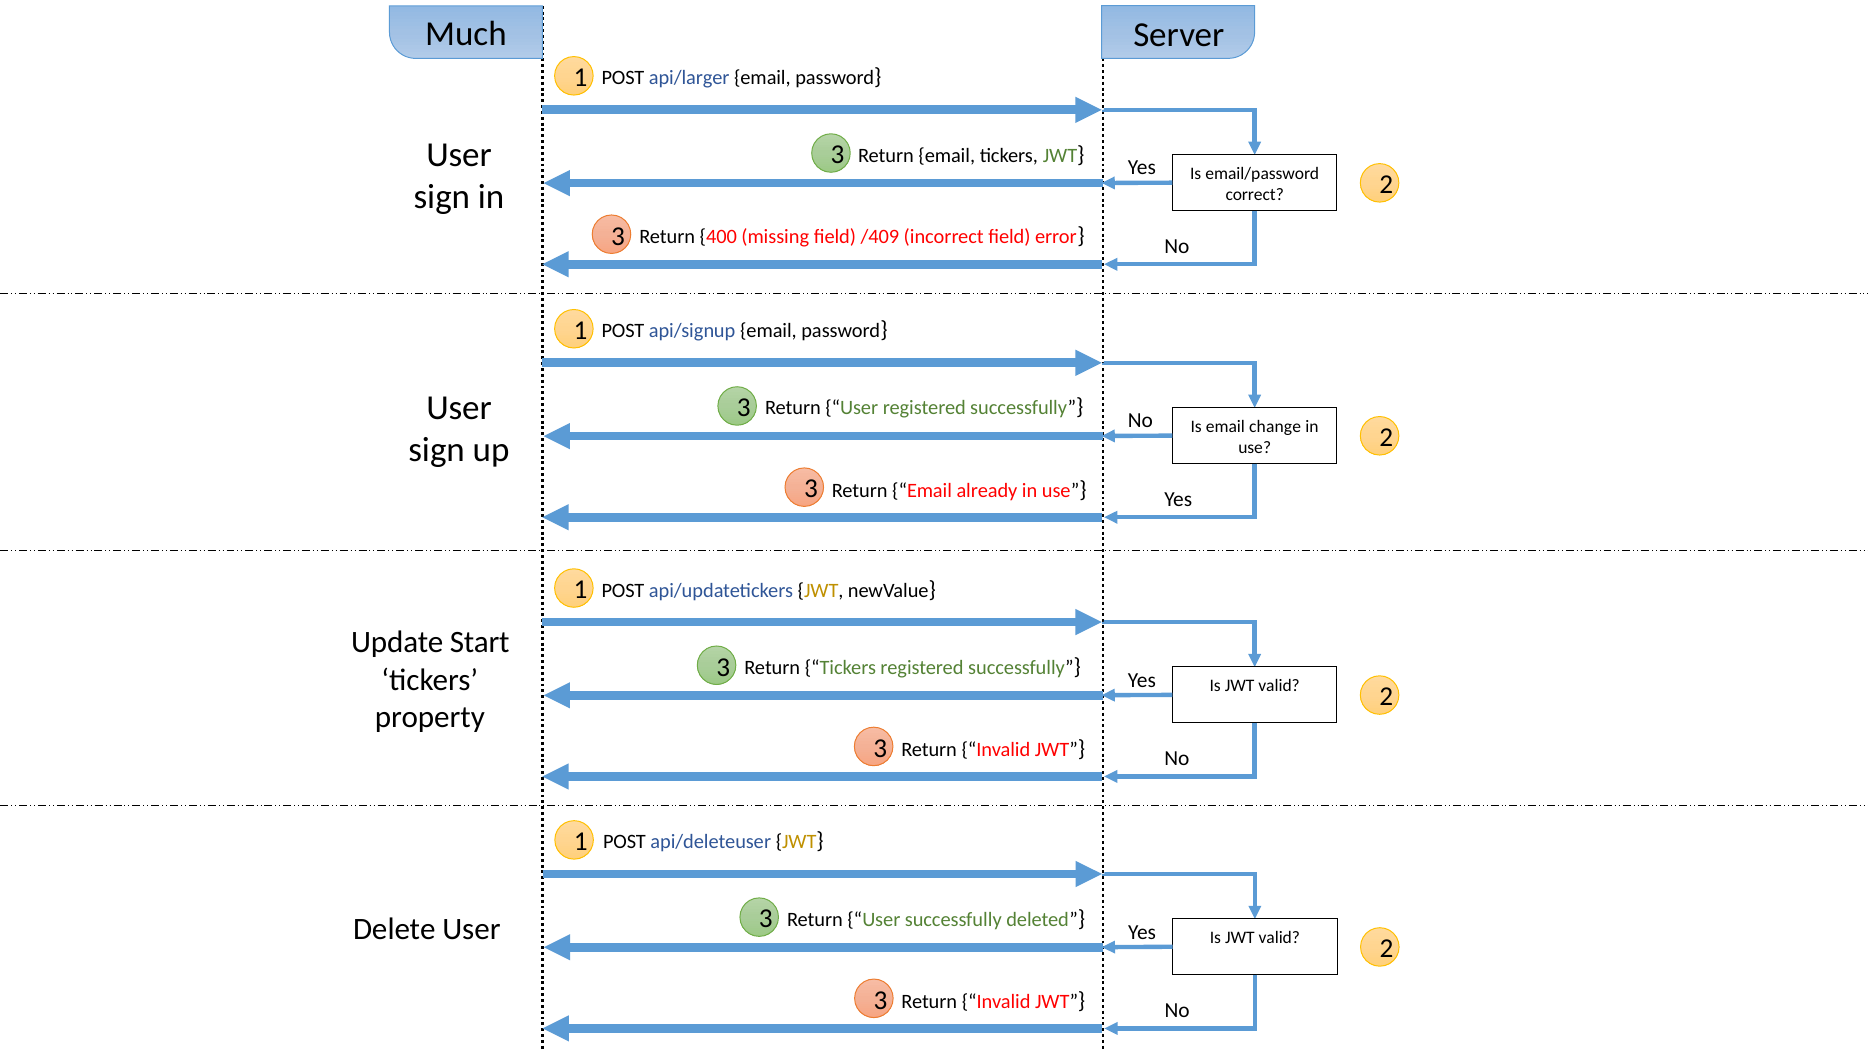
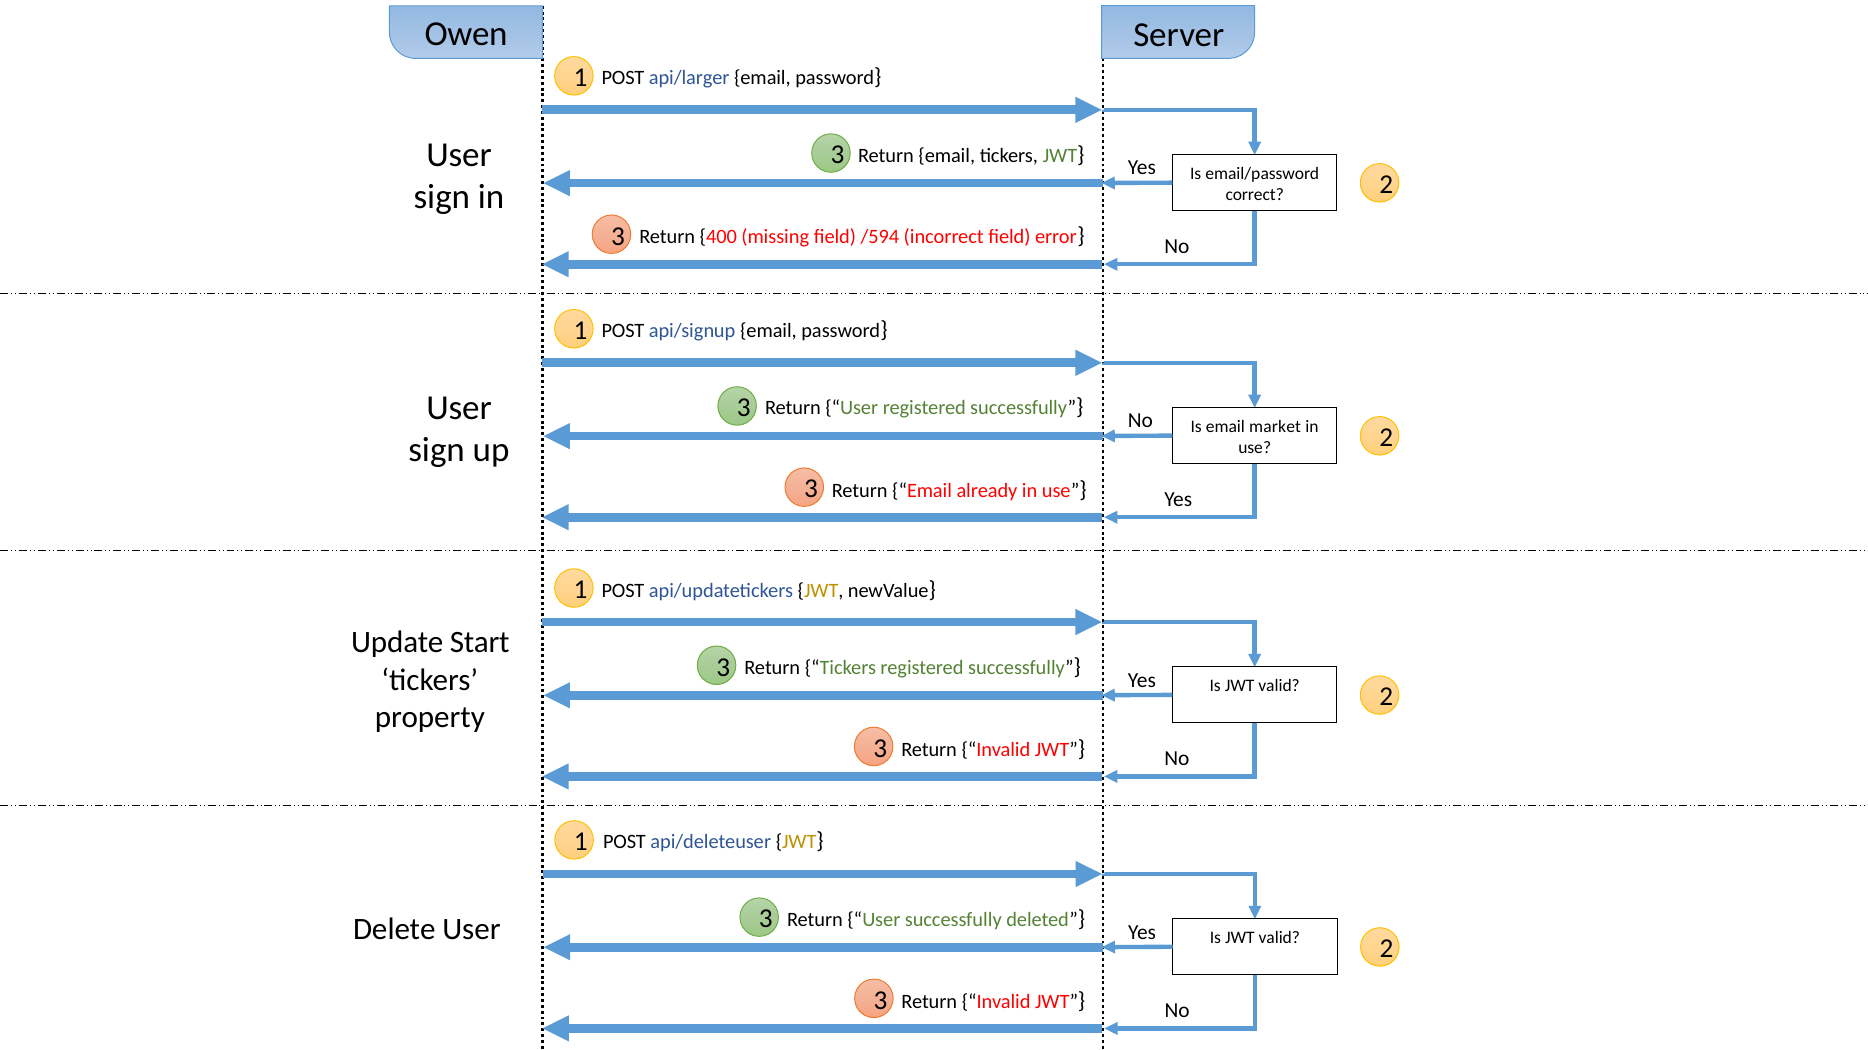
Much: Much -> Owen (466, 34)
/409: /409 -> /594 (880, 237)
change: change -> market (1275, 427)
